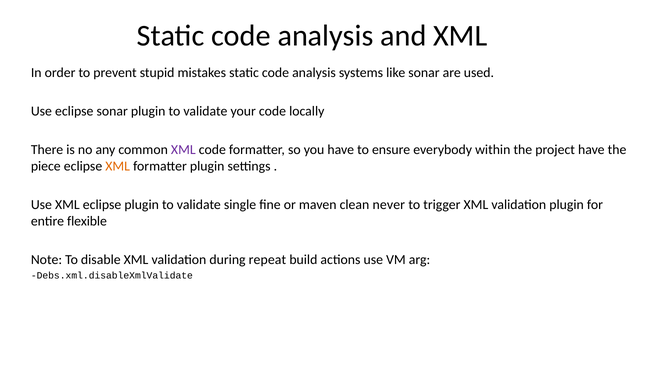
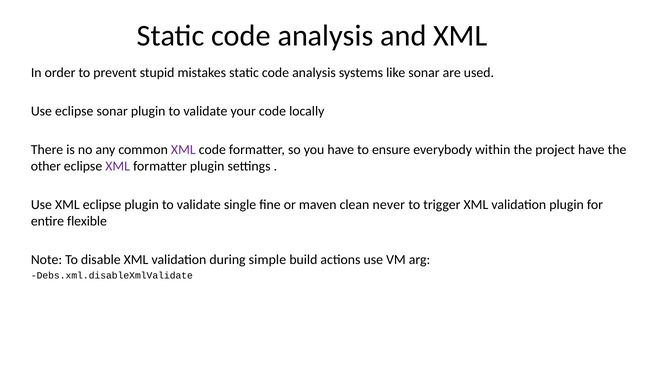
piece: piece -> other (46, 166)
XML colour: orange -> purple (118, 166)
repeat: repeat -> simple (267, 260)
